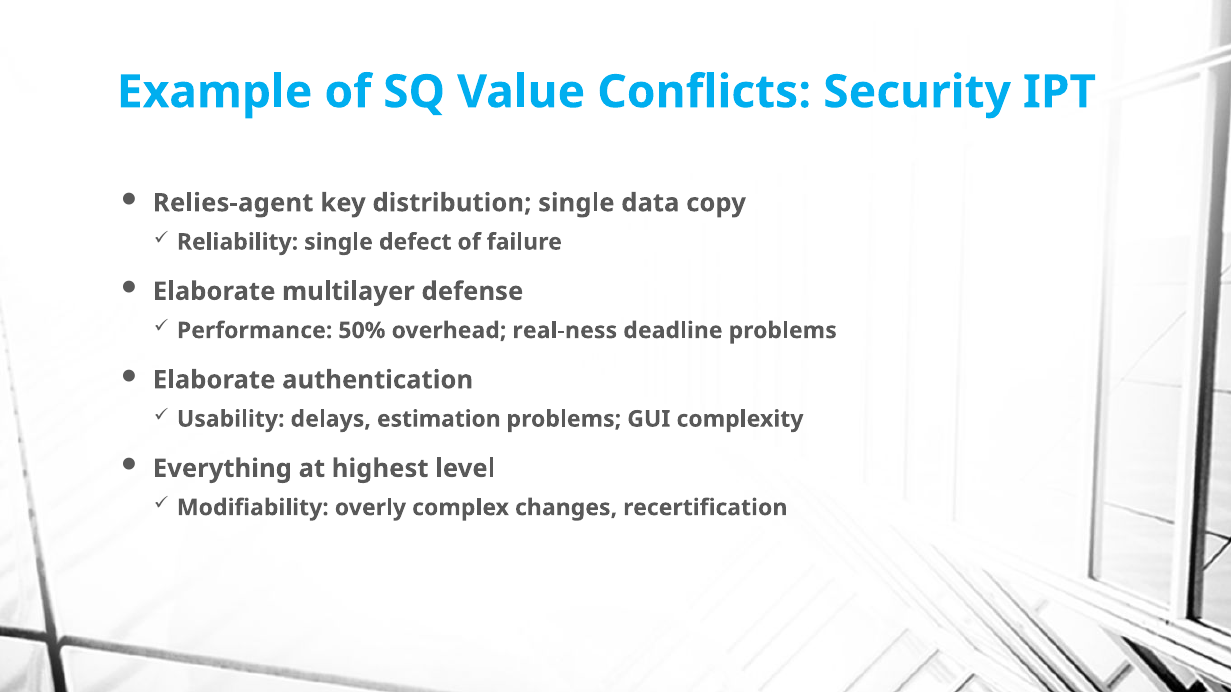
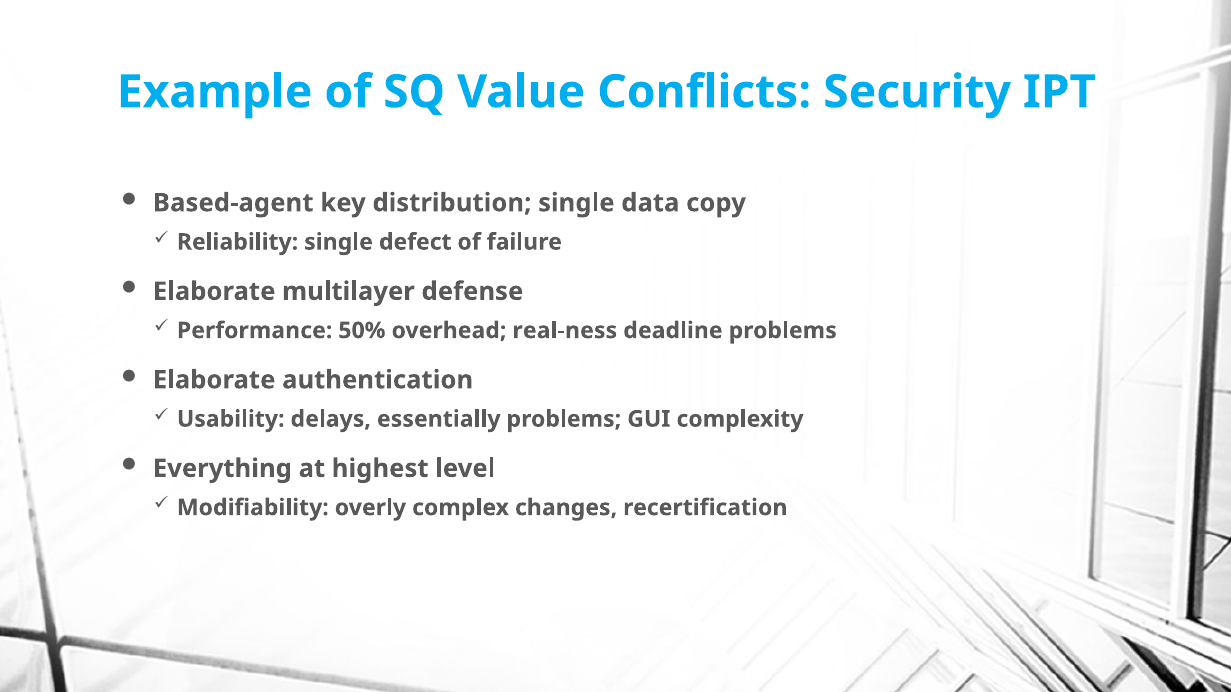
Relies-agent: Relies-agent -> Based-agent (233, 203)
estimation: estimation -> essentially (439, 419)
